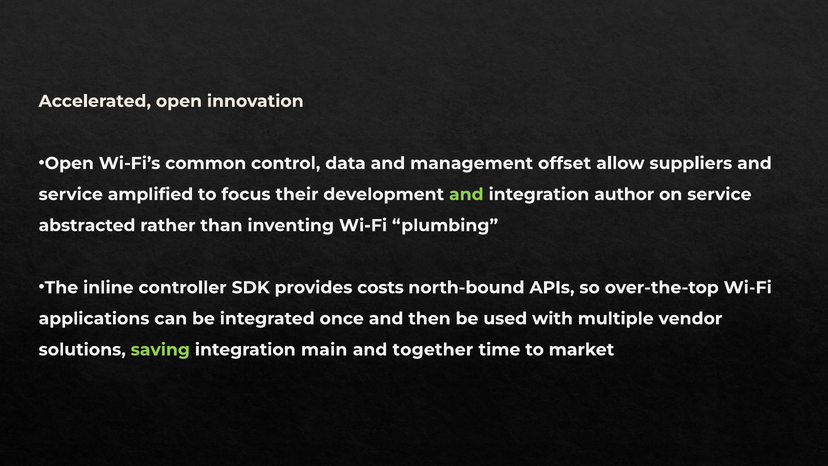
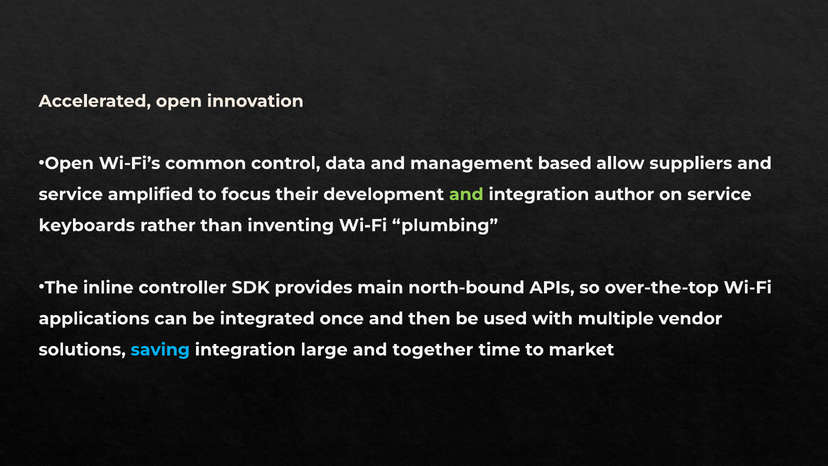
offset: offset -> based (565, 163)
abstracted: abstracted -> keyboards (87, 225)
costs: costs -> main (380, 287)
saving colour: light green -> light blue (160, 350)
main: main -> large (324, 350)
